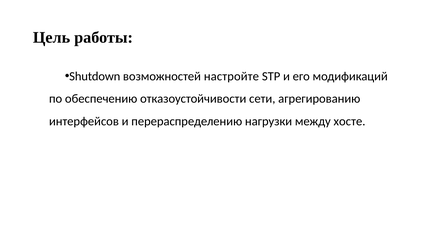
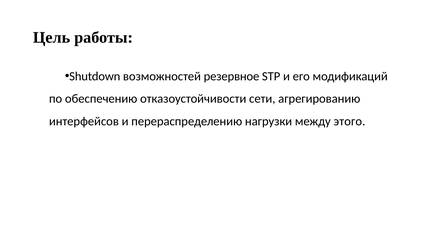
настройте: настройте -> резервное (232, 76)
хосте: хосте -> этого (349, 122)
